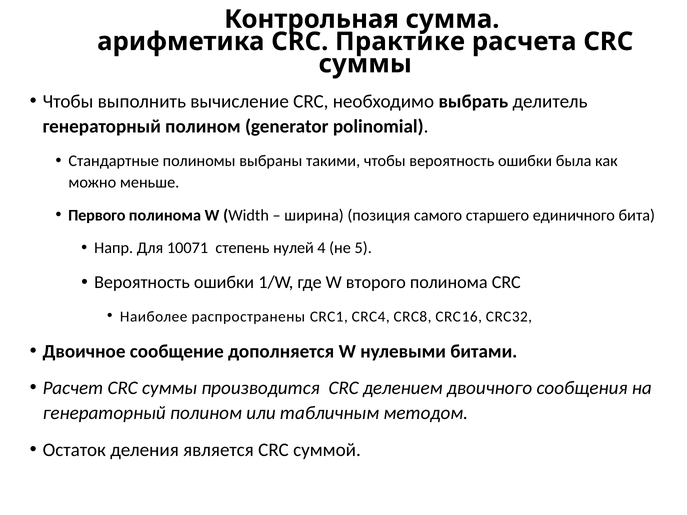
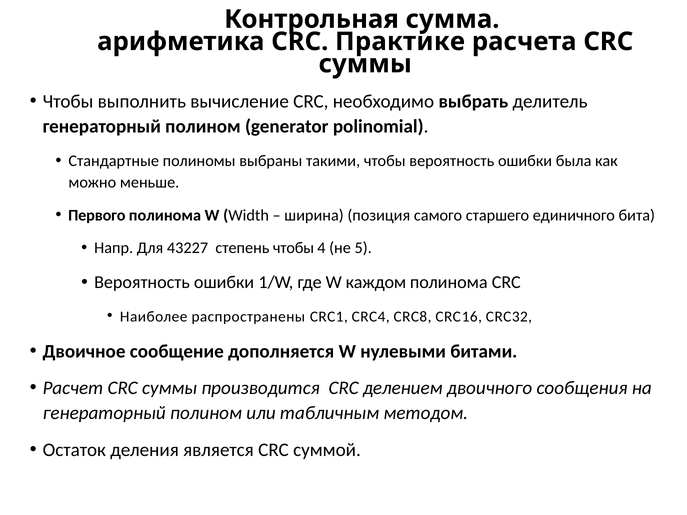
10071: 10071 -> 43227 (188, 248)
степень нулей: нулей -> чтобы (293, 248)
второго: второго -> каждом (376, 283)
